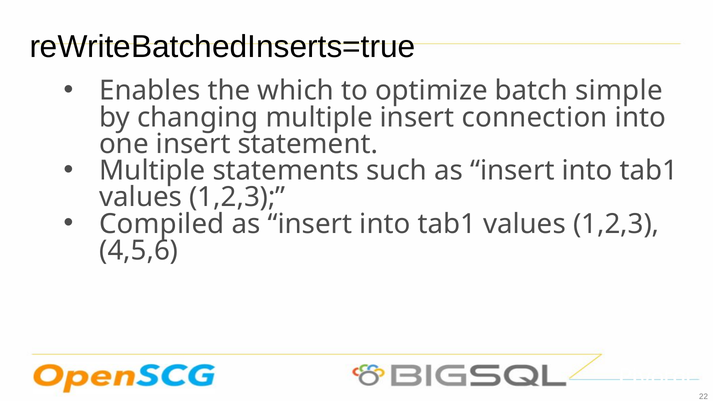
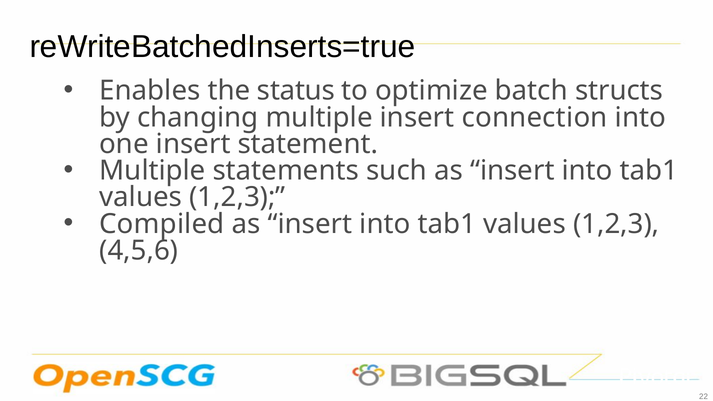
which: which -> status (296, 91)
simple: simple -> structs (619, 91)
